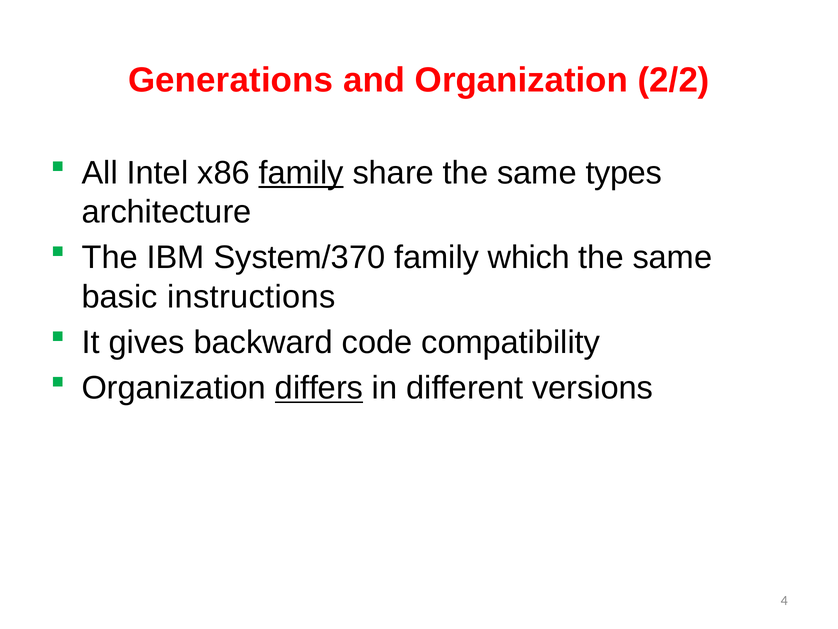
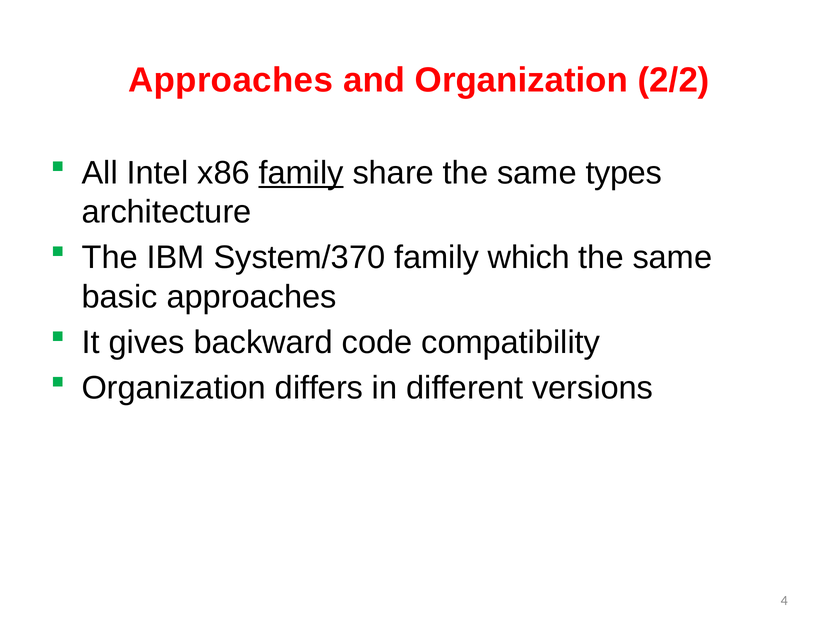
Generations: Generations -> Approaches (231, 80)
basic instructions: instructions -> approaches (252, 297)
differs underline: present -> none (319, 388)
